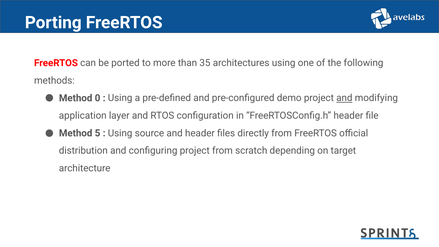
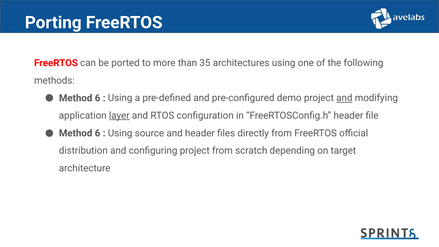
0: 0 -> 6 (98, 98)
layer underline: none -> present (119, 116)
5: 5 -> 6 (98, 133)
